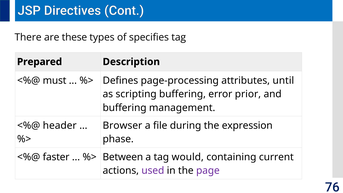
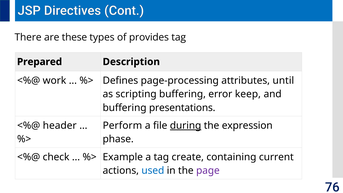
specifies: specifies -> provides (149, 37)
must: must -> work (54, 80)
prior: prior -> keep (248, 94)
management: management -> presentations (182, 108)
Browser: Browser -> Perform (122, 126)
during underline: none -> present (186, 126)
faster: faster -> check (56, 157)
Between: Between -> Example (123, 157)
would: would -> create (188, 157)
used colour: purple -> blue (153, 171)
